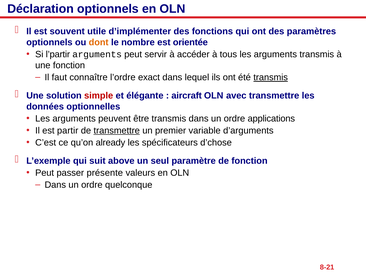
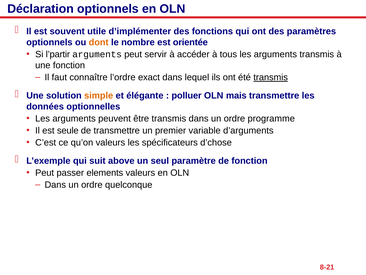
simple colour: red -> orange (99, 95)
aircraft: aircraft -> polluer (187, 95)
avec: avec -> mais (236, 95)
applications: applications -> programme (271, 118)
partir: partir -> seule (68, 130)
transmettre underline: present -> none (117, 130)
qu’on already: already -> valeurs (110, 142)
présente: présente -> elements (105, 173)
